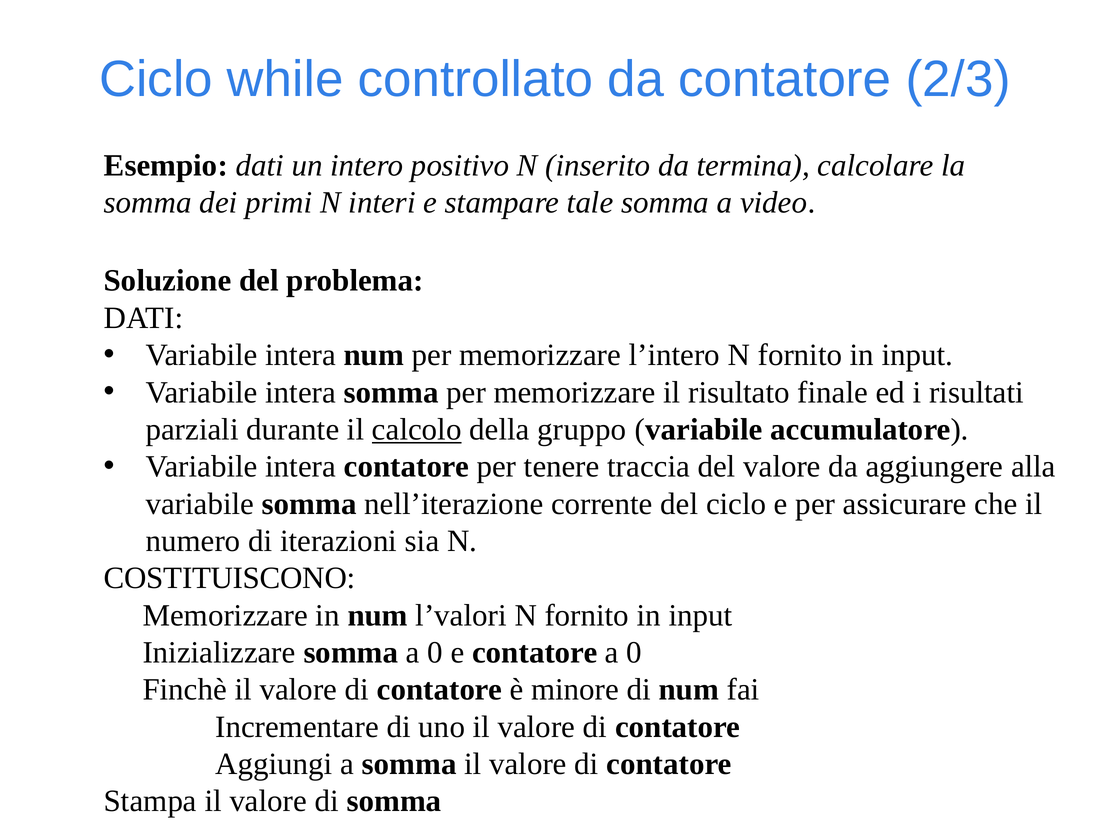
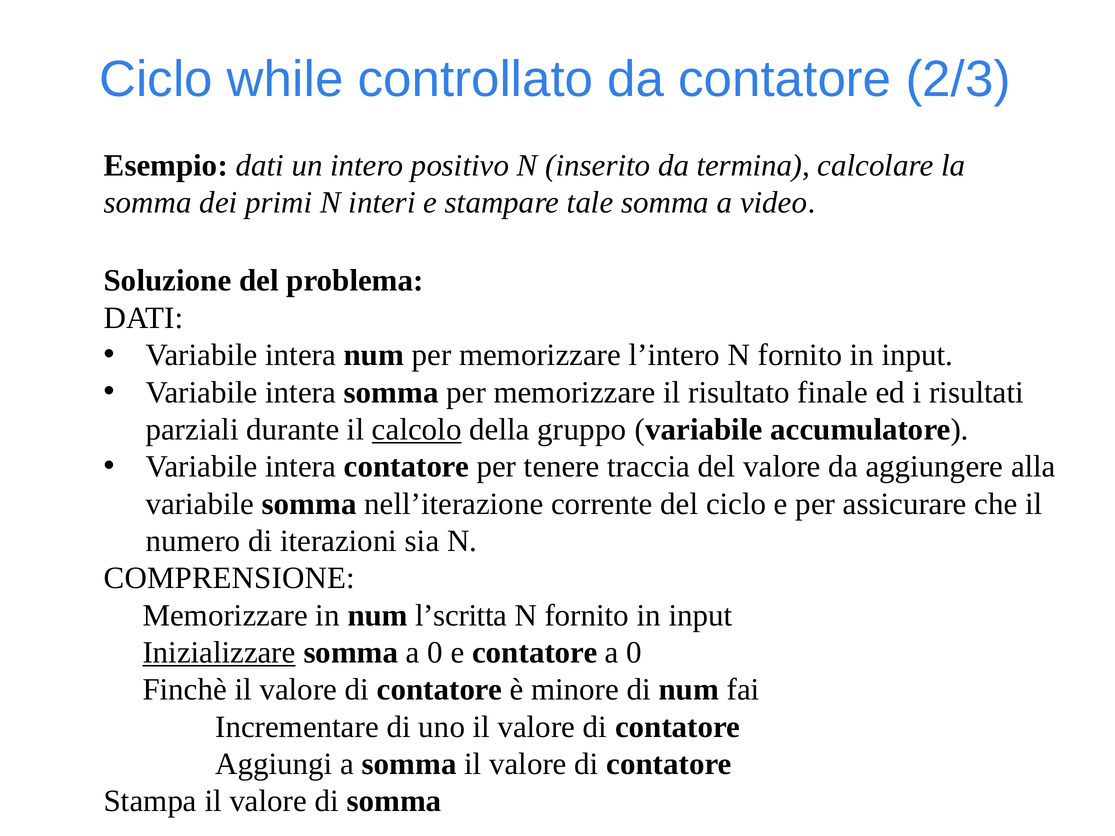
COSTITUISCONO: COSTITUISCONO -> COMPRENSIONE (229, 578)
l’valori: l’valori -> l’scritta (461, 615)
Inizializzare underline: none -> present (219, 653)
